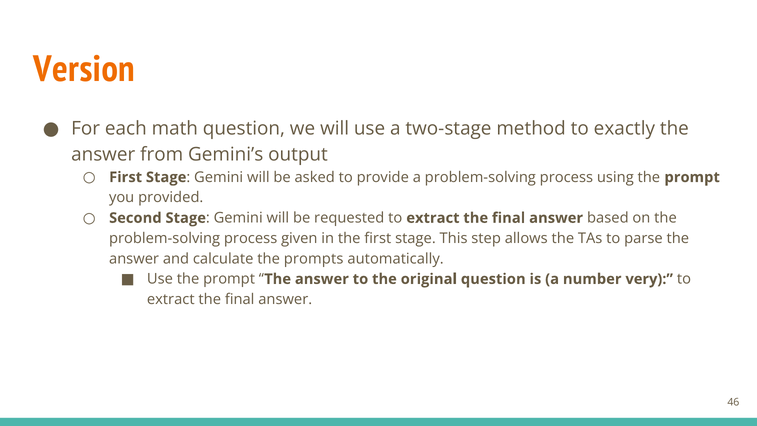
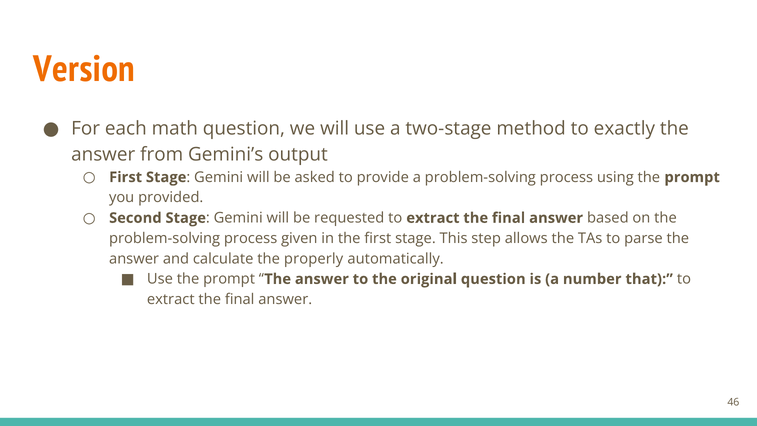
prompts: prompts -> properly (314, 259)
very: very -> that (649, 279)
